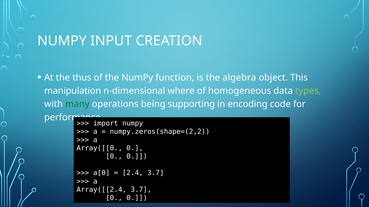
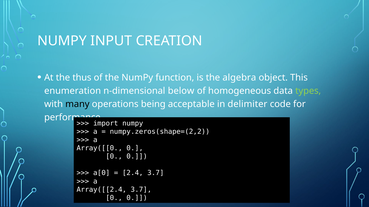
manipulation: manipulation -> enumeration (73, 91)
where: where -> below (181, 91)
many colour: green -> black (77, 104)
supporting: supporting -> acceptable (191, 104)
encoding: encoding -> delimiter (247, 104)
